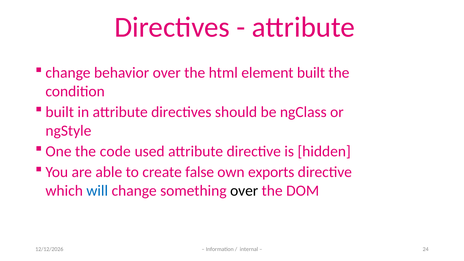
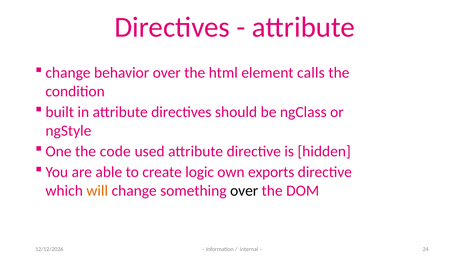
element built: built -> calls (311, 73)
false: false -> logic (200, 172)
will colour: blue -> orange (97, 191)
